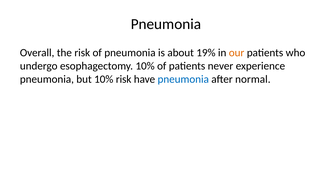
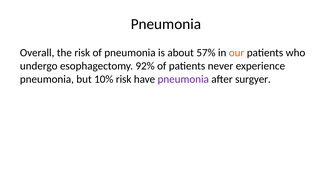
19%: 19% -> 57% (206, 53)
esophagectomy 10%: 10% -> 92% (145, 66)
pneumonia colour: blue -> purple (183, 79)
normal: normal -> surgyer (253, 79)
